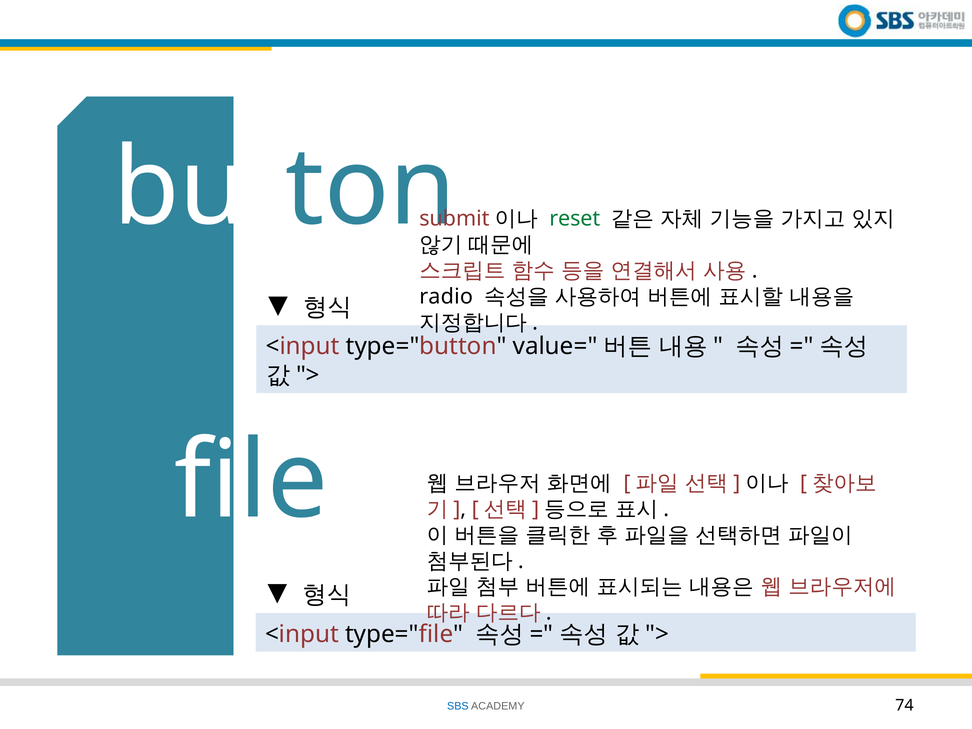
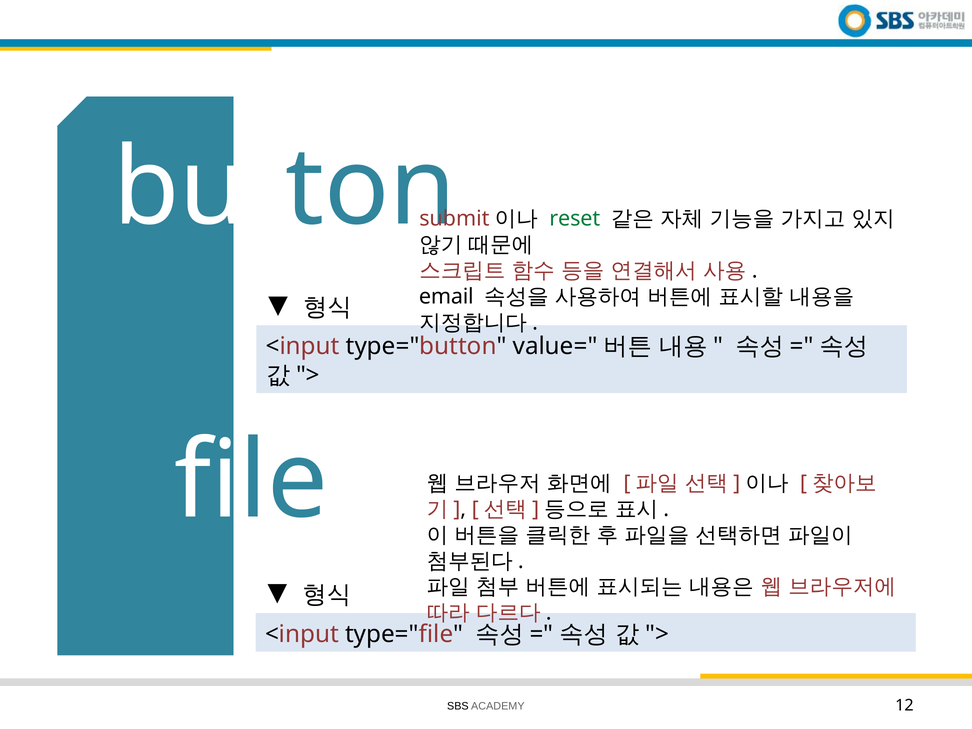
radio: radio -> email (446, 297)
SBS colour: blue -> black (458, 706)
74: 74 -> 12 (904, 705)
